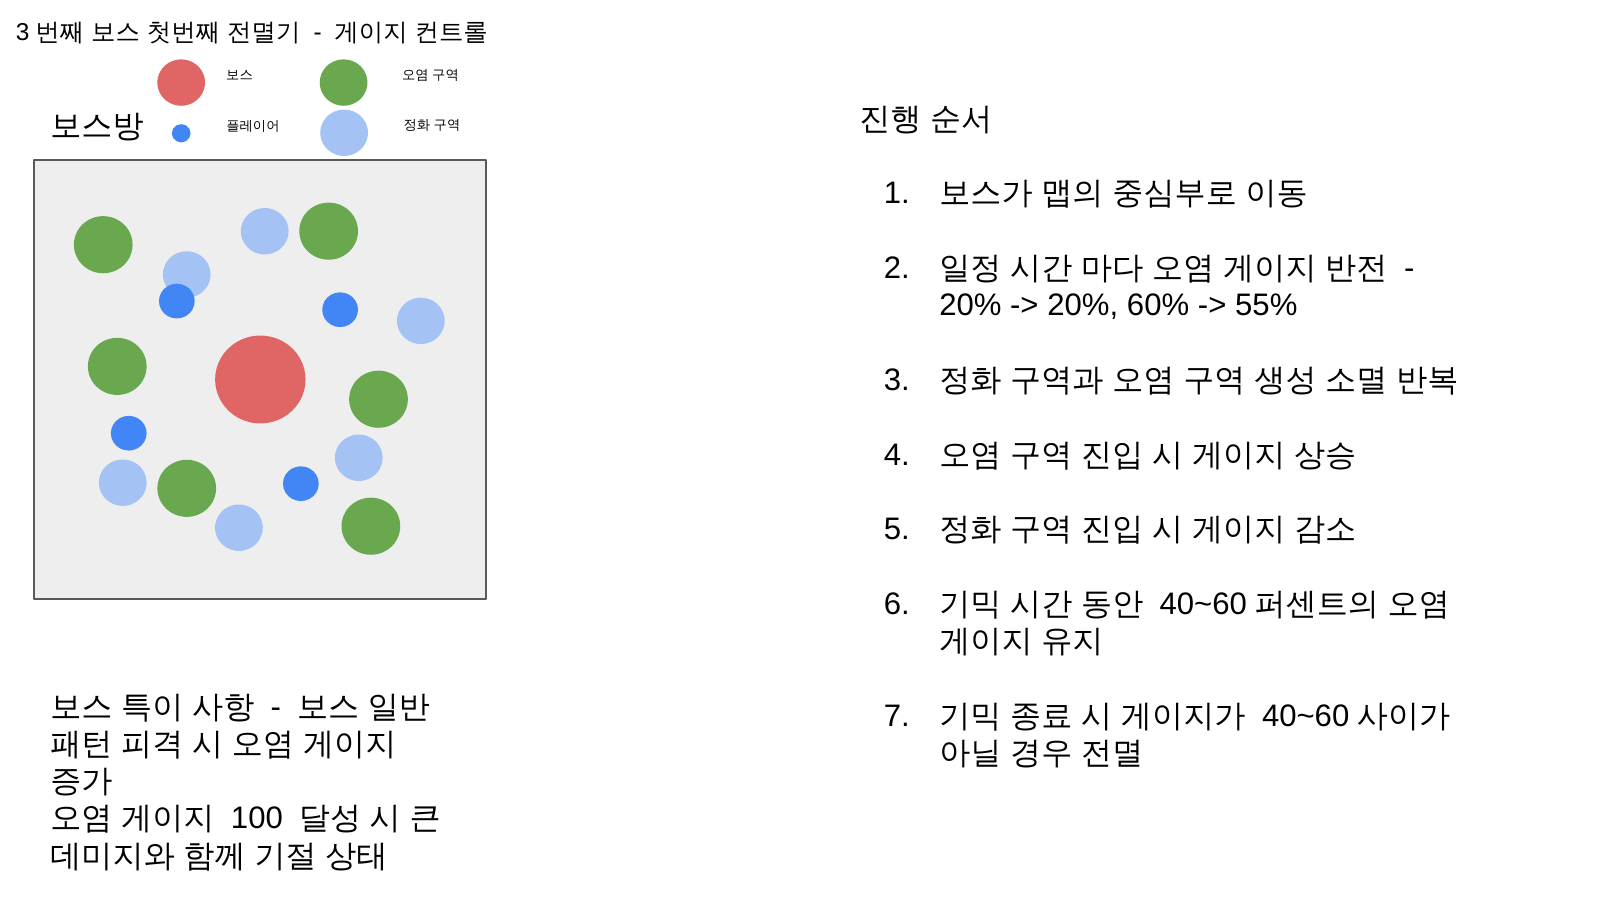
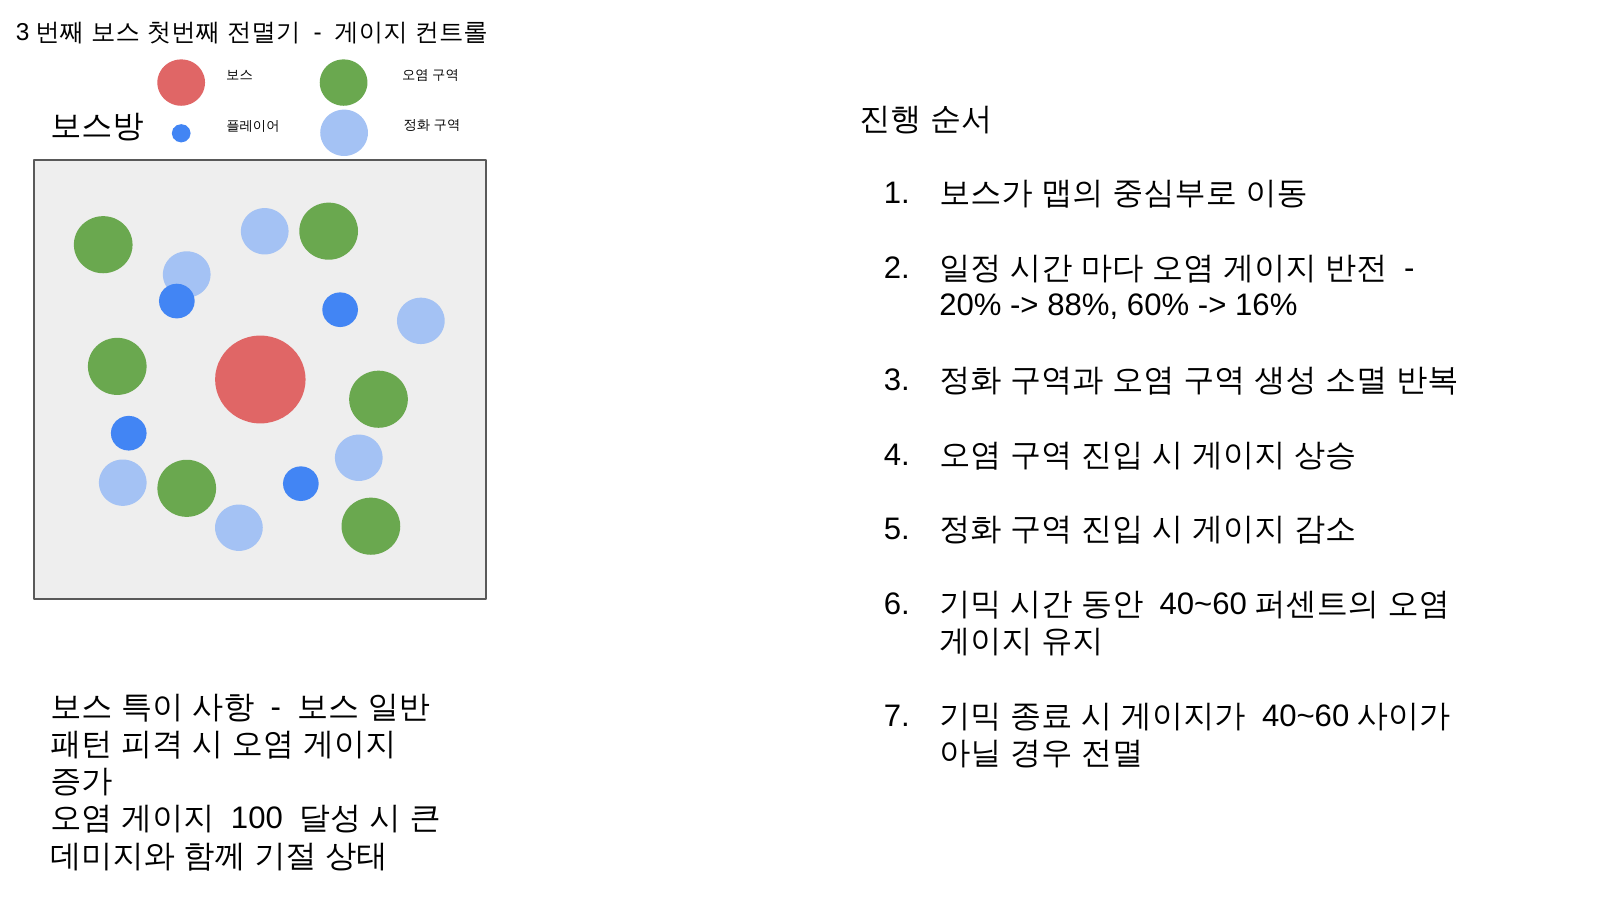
20%: 20% -> 88% (1083, 306)
55%: 55% -> 16% (1266, 306)
